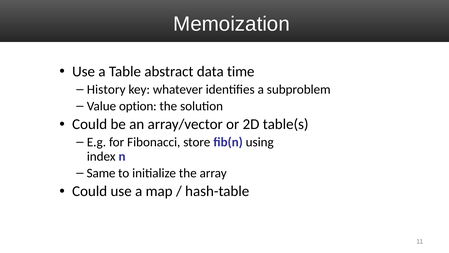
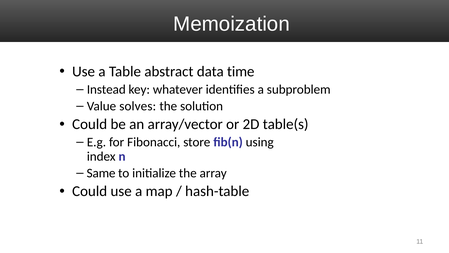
History: History -> Instead (106, 89)
option: option -> solves (138, 106)
